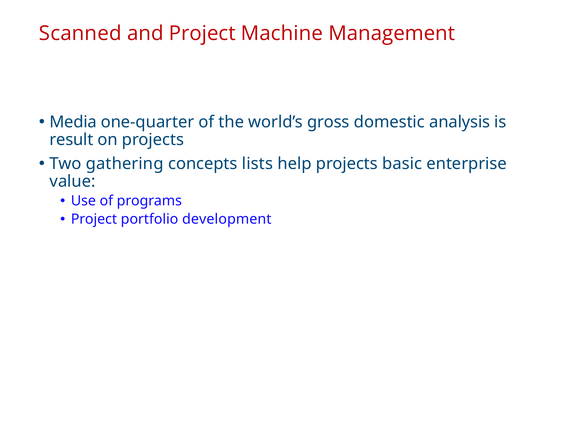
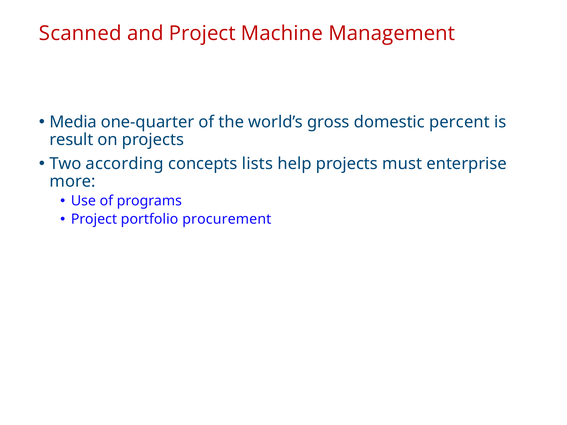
analysis: analysis -> percent (460, 122)
gathering: gathering -> according (125, 164)
basic: basic -> must (402, 164)
value: value -> more (73, 182)
development: development -> procurement (227, 219)
